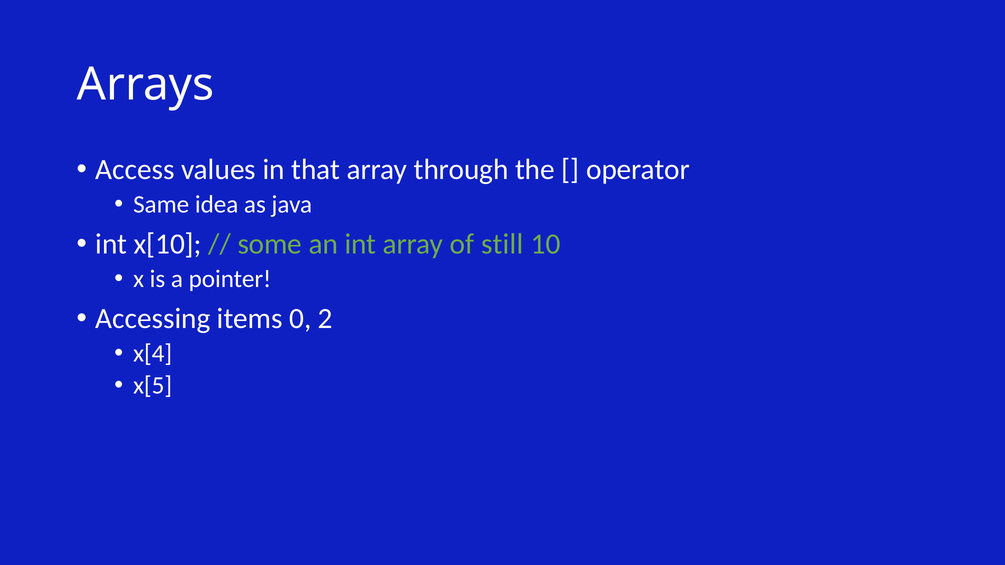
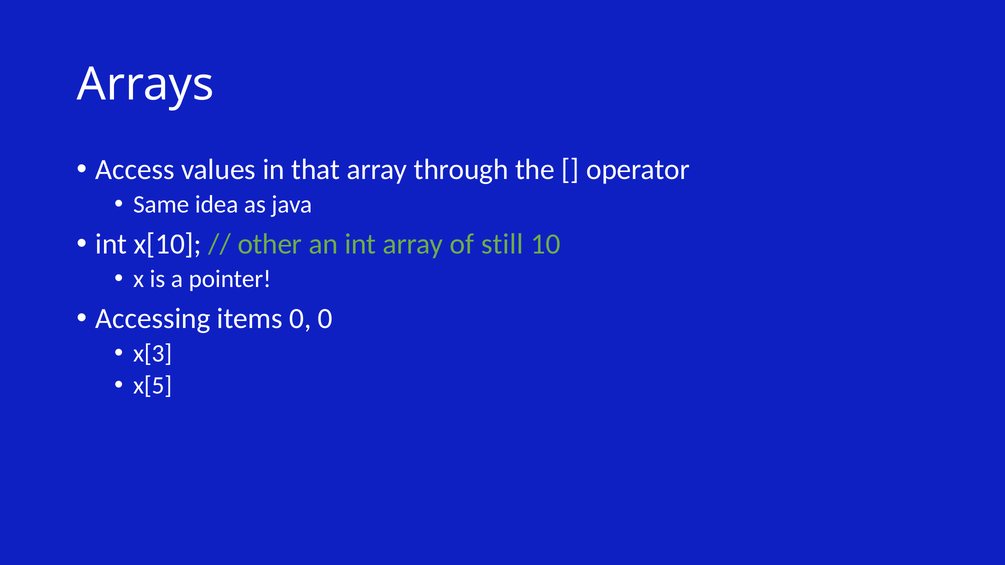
some: some -> other (270, 244)
0 2: 2 -> 0 (325, 319)
x[4: x[4 -> x[3 (153, 354)
